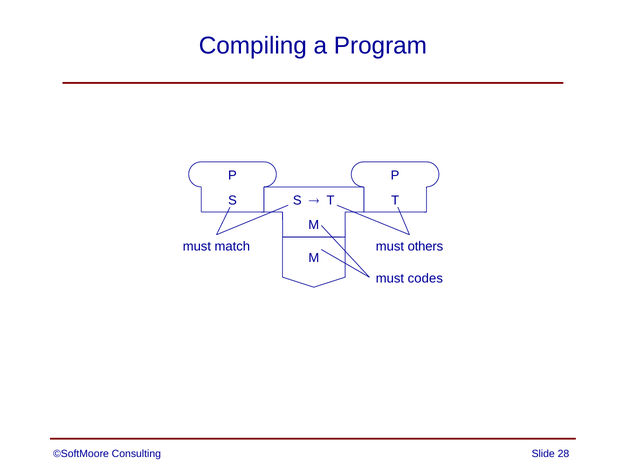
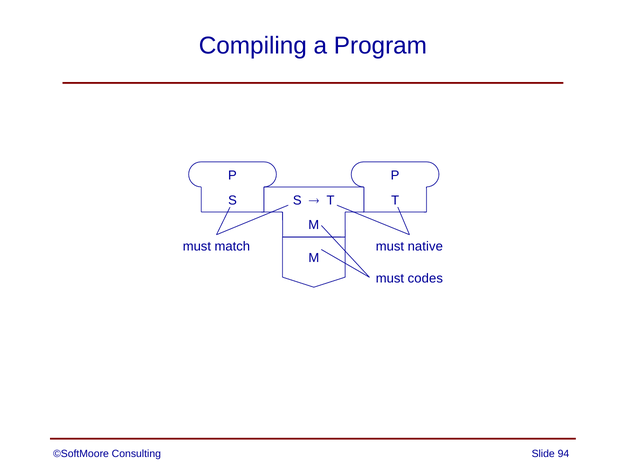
others: others -> native (425, 246)
28: 28 -> 94 (564, 454)
